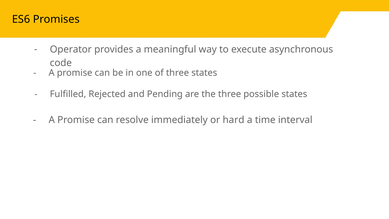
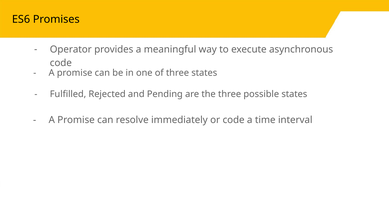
or hard: hard -> code (234, 120)
